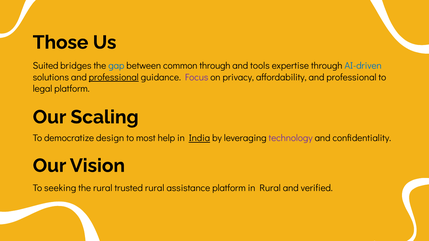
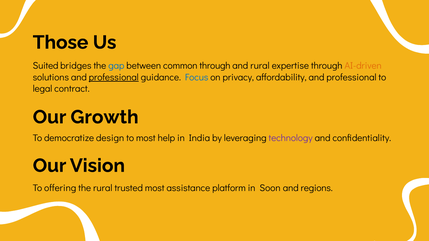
and tools: tools -> rural (260, 66)
AI-driven colour: blue -> orange (363, 66)
Focus colour: purple -> blue (197, 77)
legal platform: platform -> contract (72, 89)
Scaling: Scaling -> Growth (105, 117)
India underline: present -> none (199, 138)
seeking: seeking -> offering (60, 188)
trusted rural: rural -> most (155, 188)
in Rural: Rural -> Soon (270, 188)
verified: verified -> regions (317, 188)
